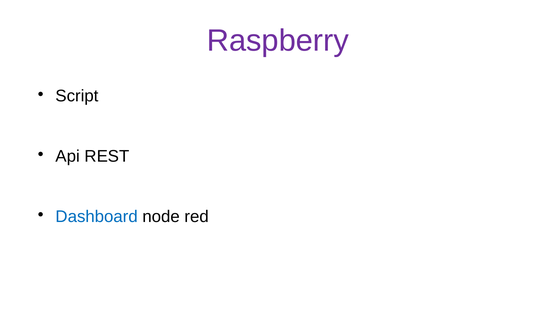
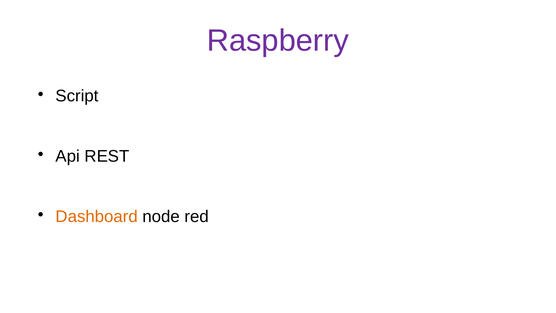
Dashboard colour: blue -> orange (97, 216)
